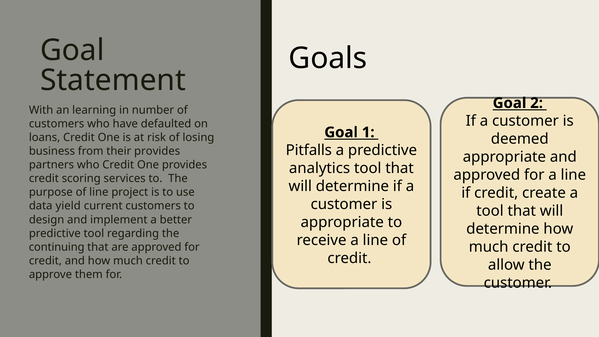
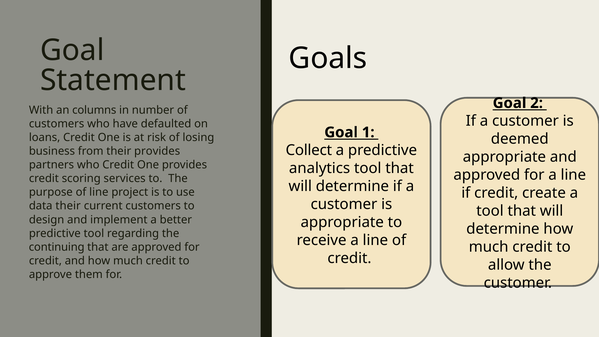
learning: learning -> columns (94, 110)
Pitfalls: Pitfalls -> Collect (309, 150)
data yield: yield -> their (68, 206)
